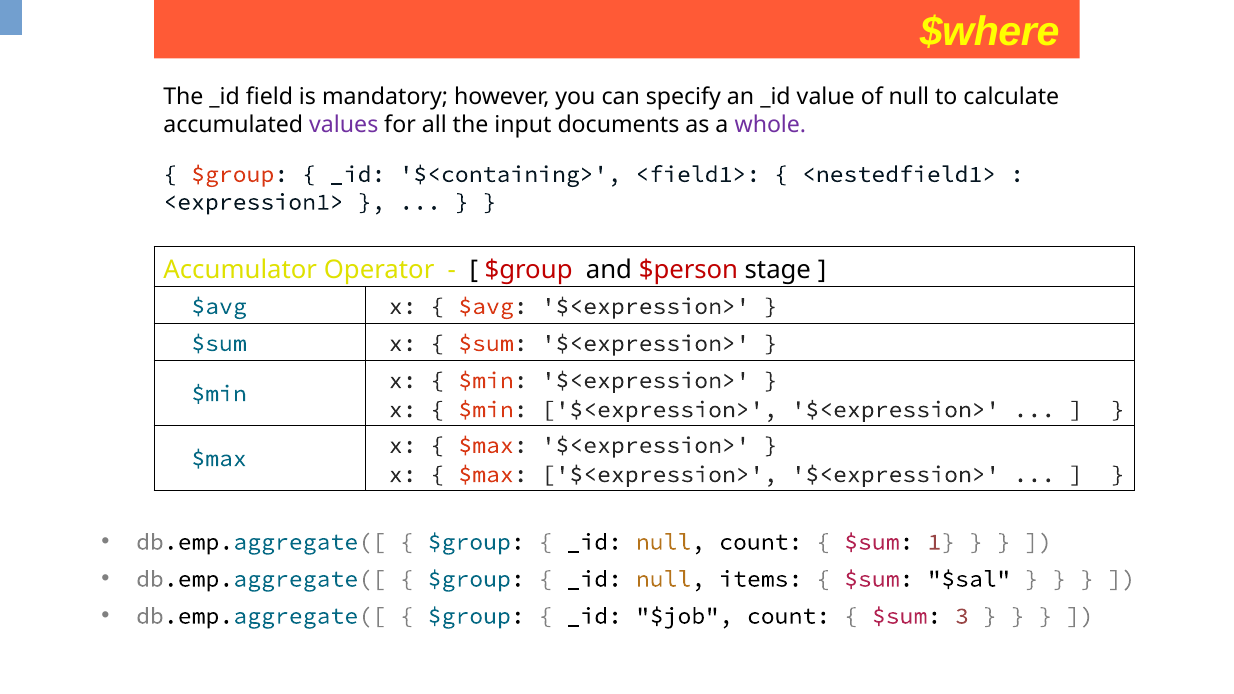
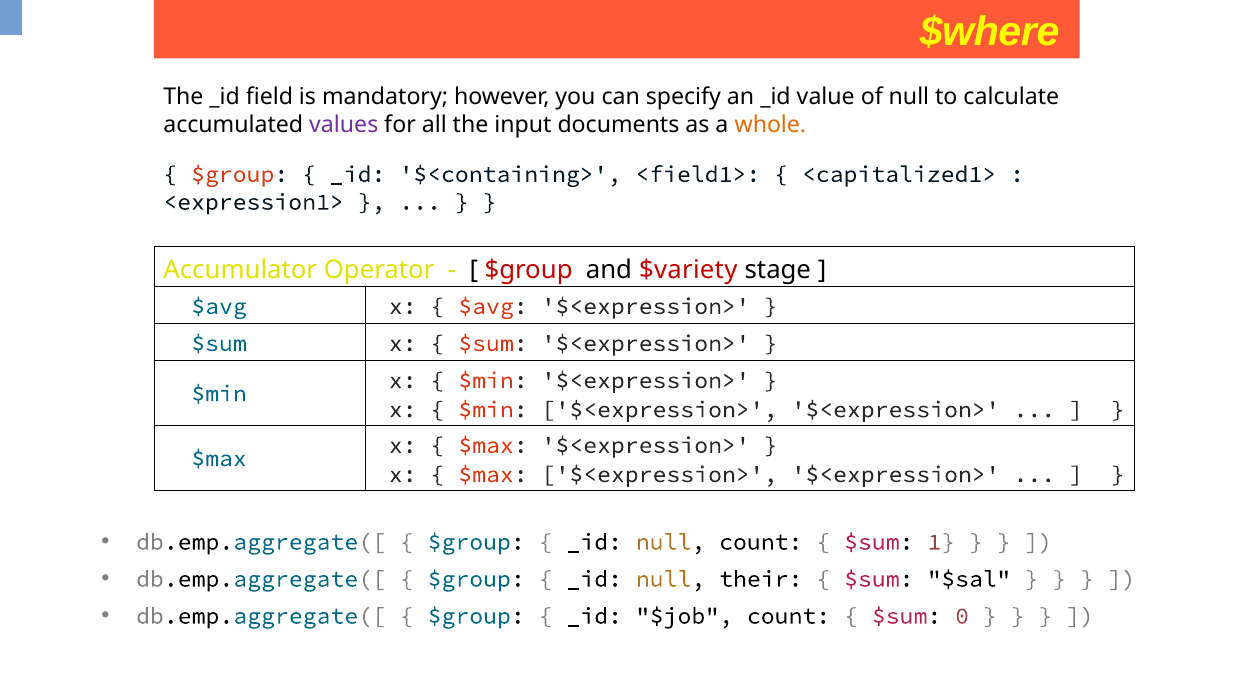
whole colour: purple -> orange (770, 125)
<nestedfield1>: <nestedfield1> -> <capitalized1> (899, 174)
$person: $person -> $variety (688, 270)
items: items -> their (761, 579)
3: 3 -> 0 (962, 616)
